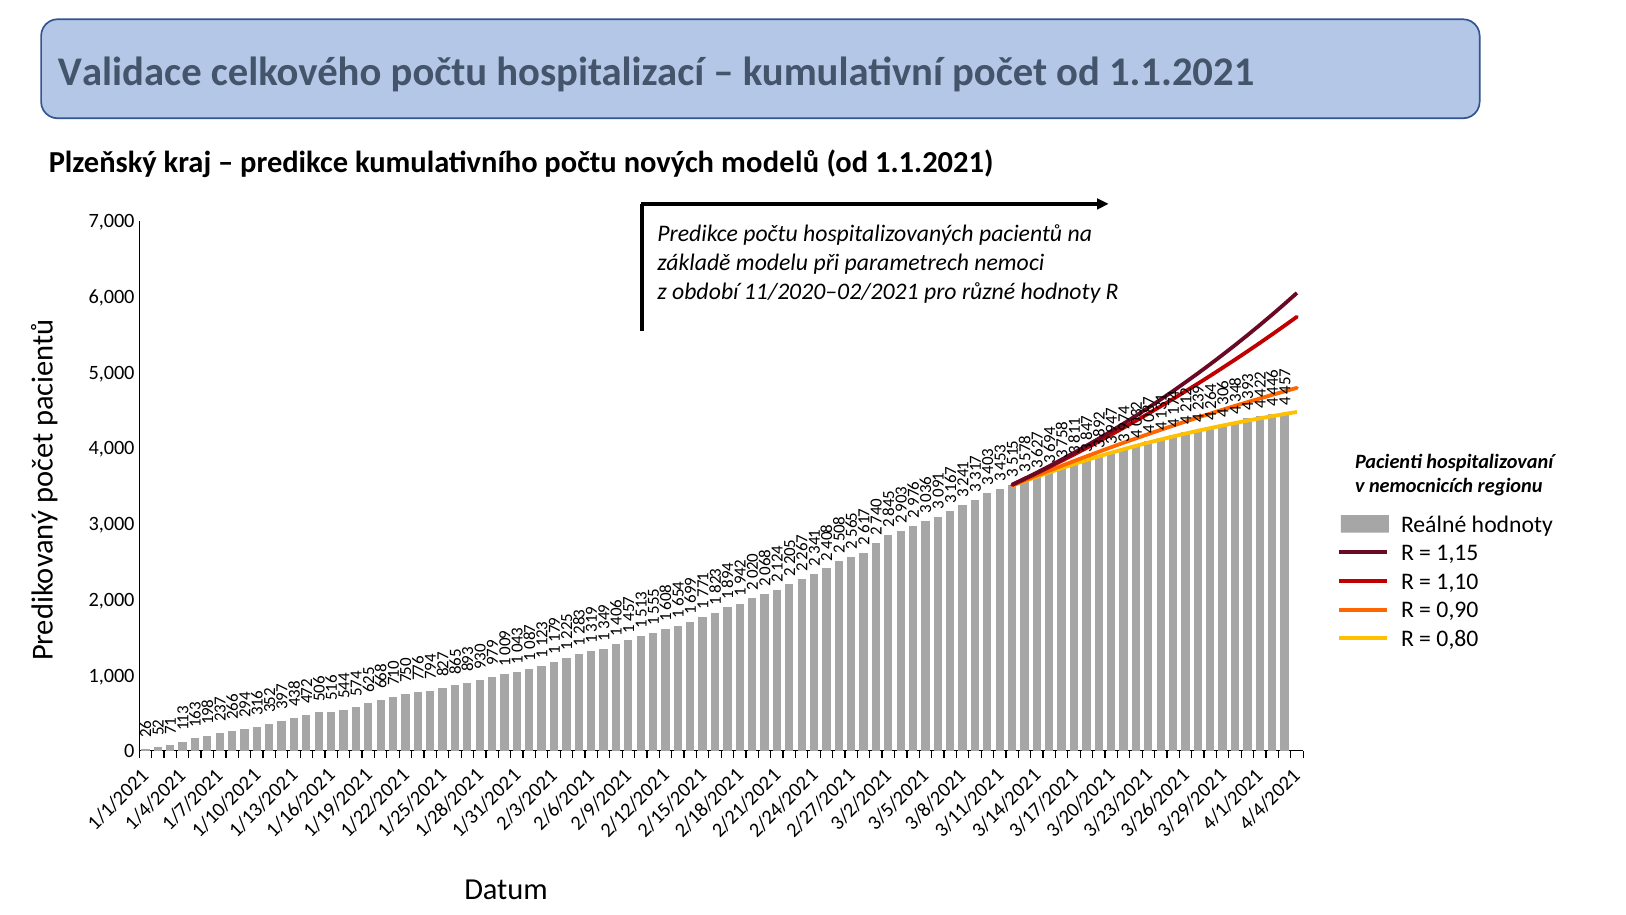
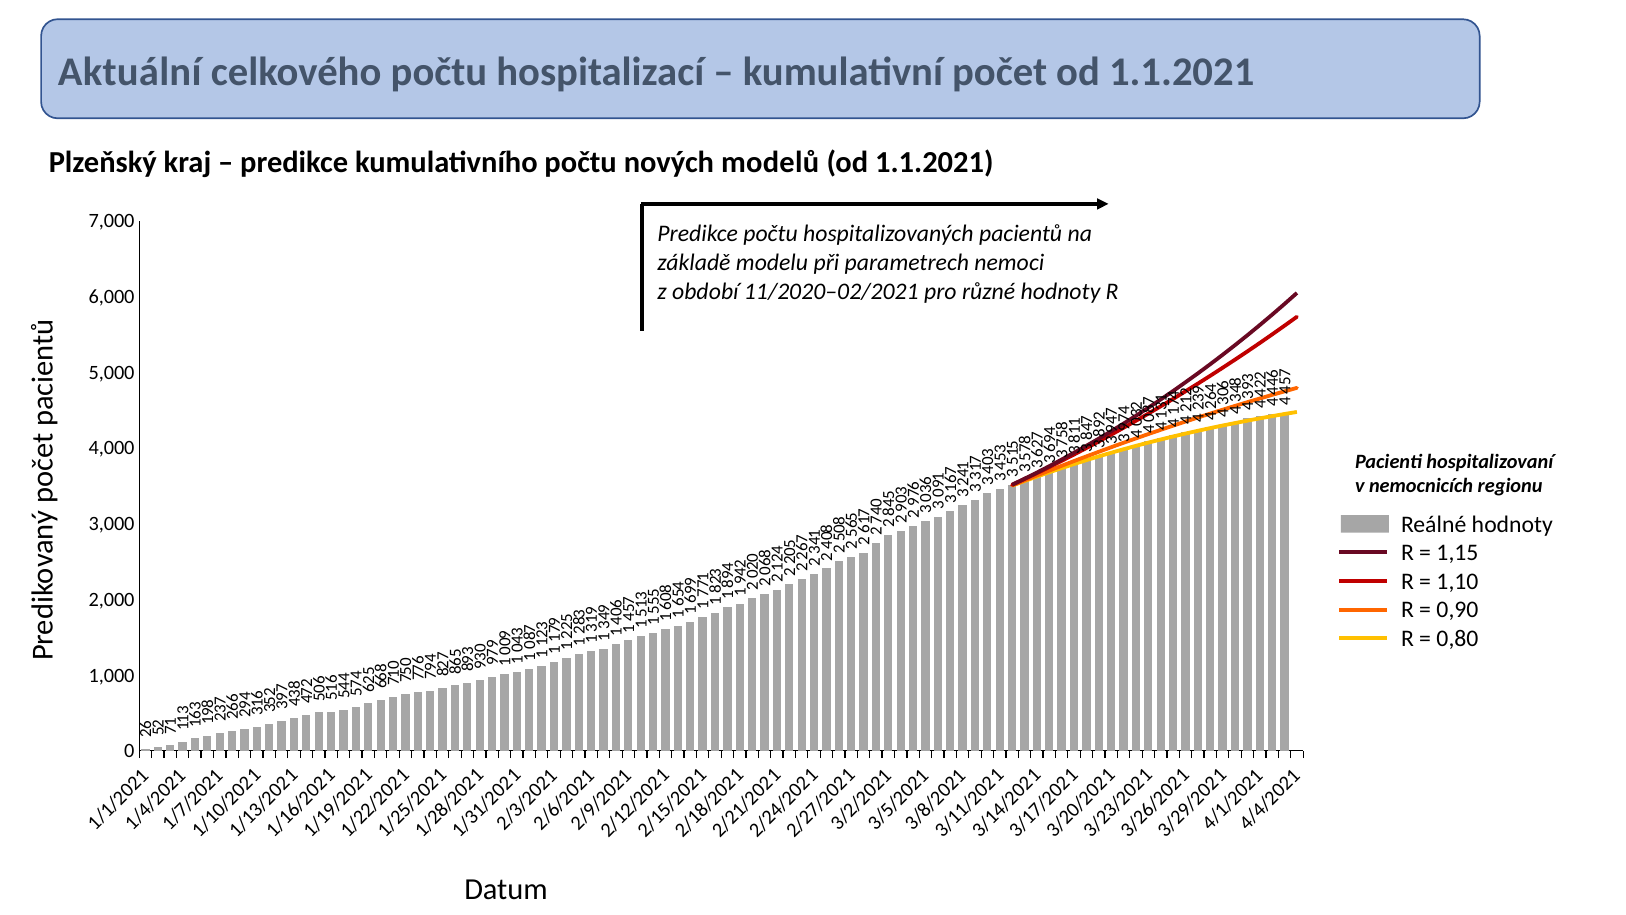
Validace: Validace -> Aktuální (130, 72)
